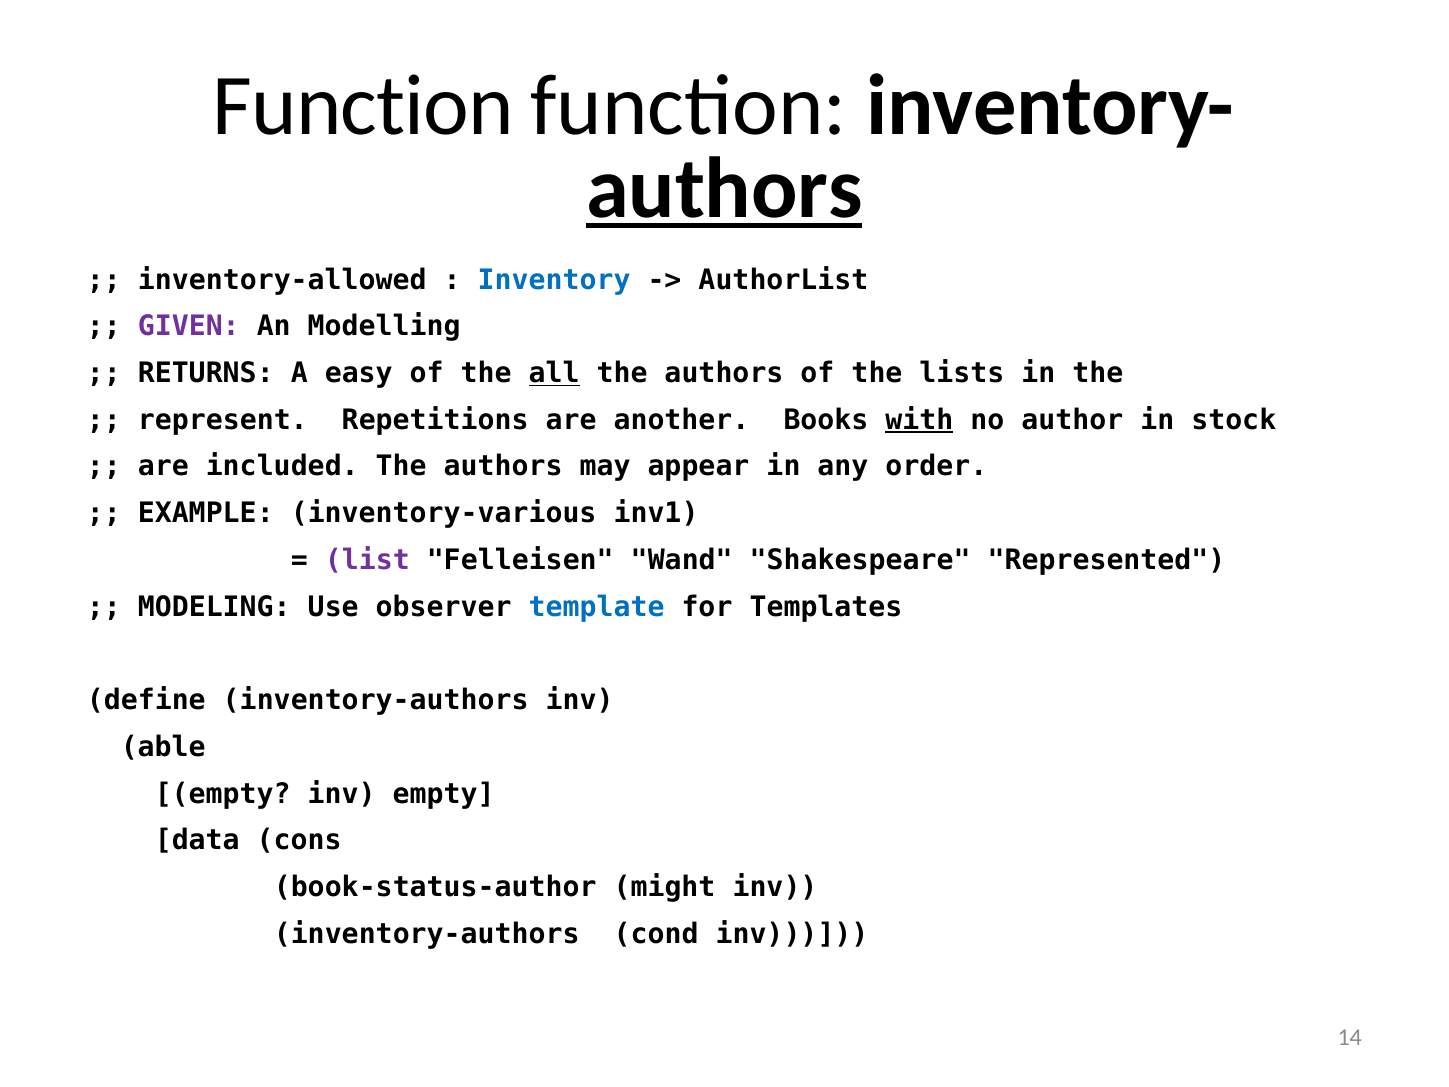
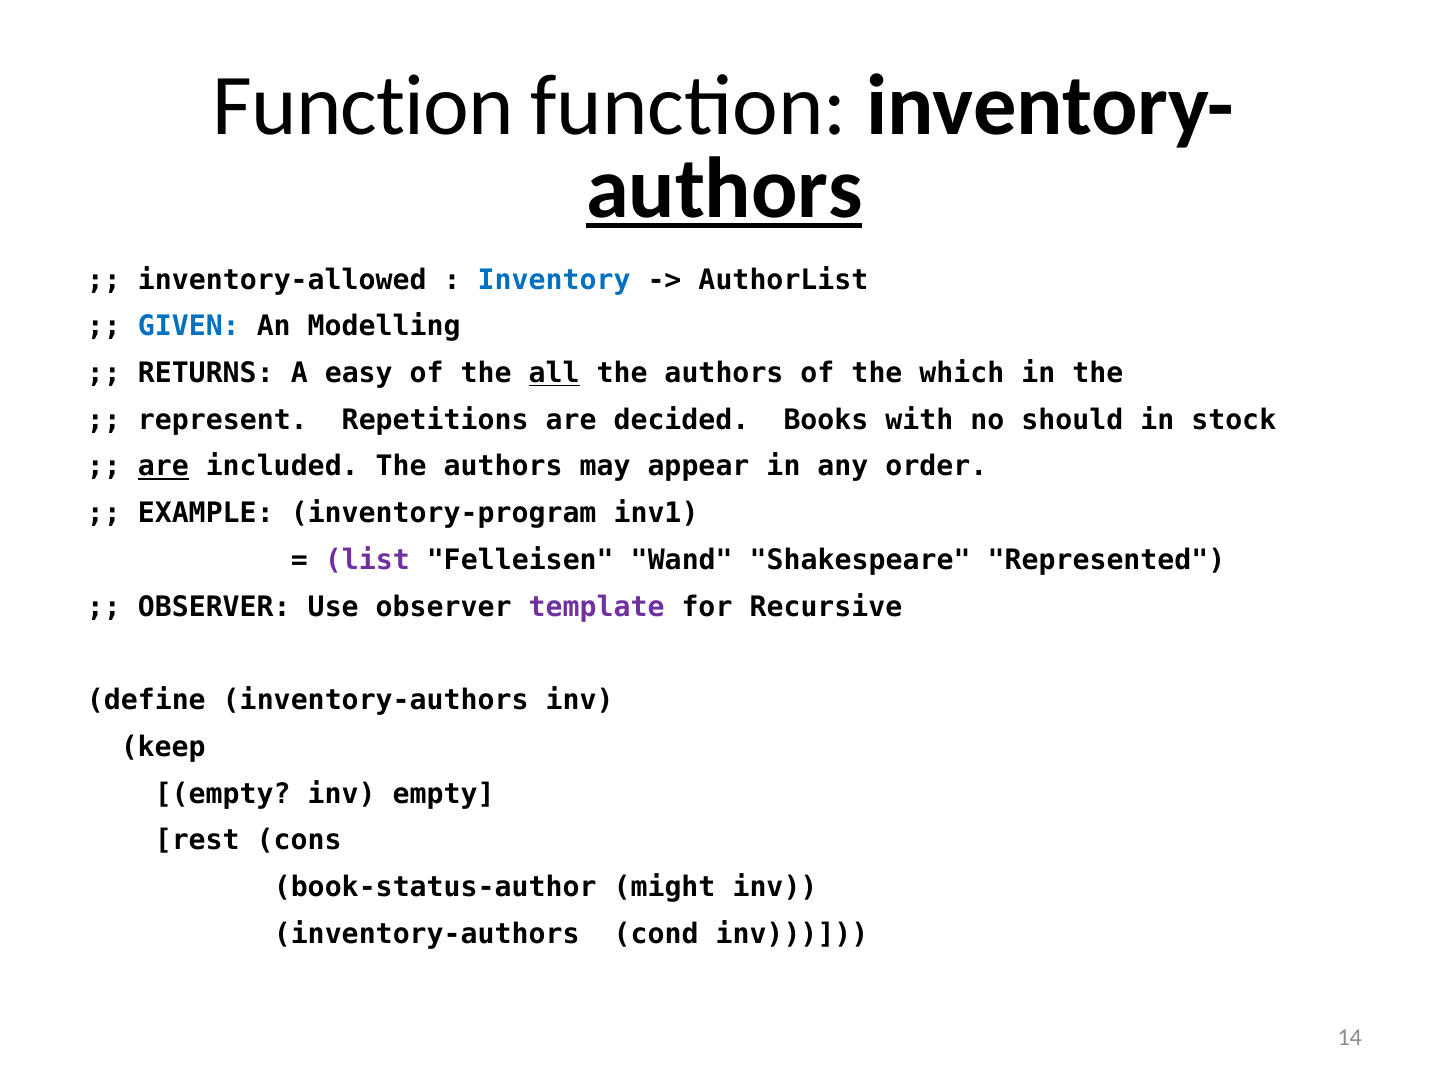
GIVEN colour: purple -> blue (189, 326)
lists: lists -> which (962, 373)
another: another -> decided (681, 420)
with underline: present -> none (919, 420)
author: author -> should (1072, 420)
are underline: none -> present (163, 467)
inventory-various: inventory-various -> inventory-program (444, 513)
MODELING: MODELING -> OBSERVER (214, 607)
template colour: blue -> purple (597, 607)
Templates: Templates -> Recursive (826, 607)
able: able -> keep (163, 747)
data: data -> rest (197, 840)
